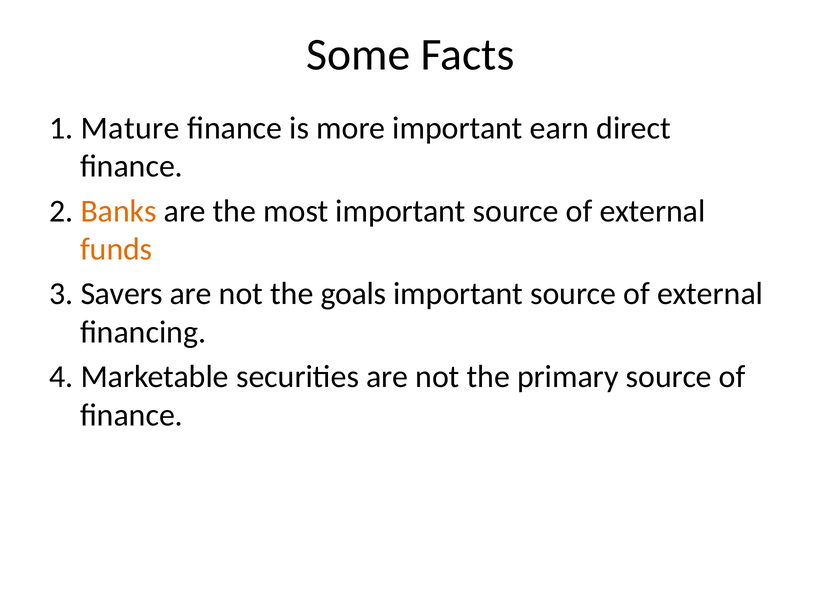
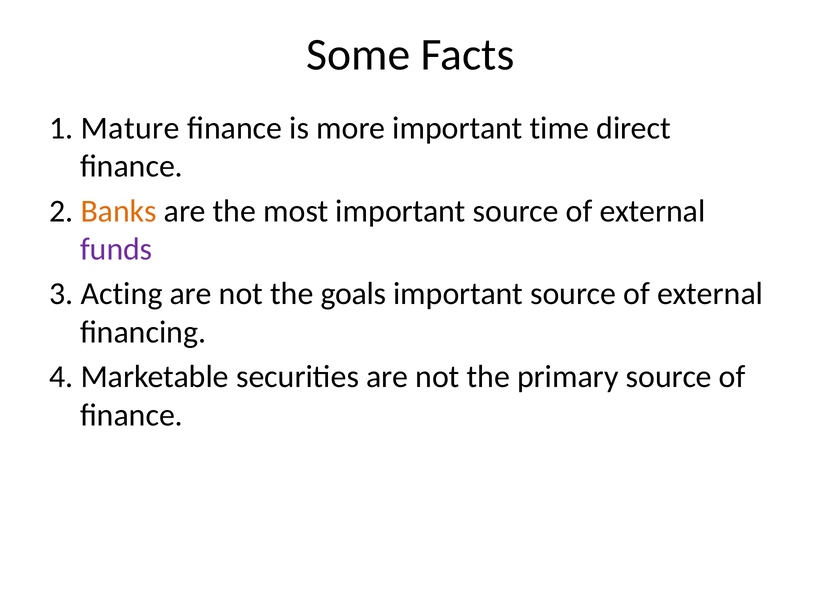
earn: earn -> time (559, 128)
funds colour: orange -> purple (116, 249)
Savers: Savers -> Acting (122, 294)
